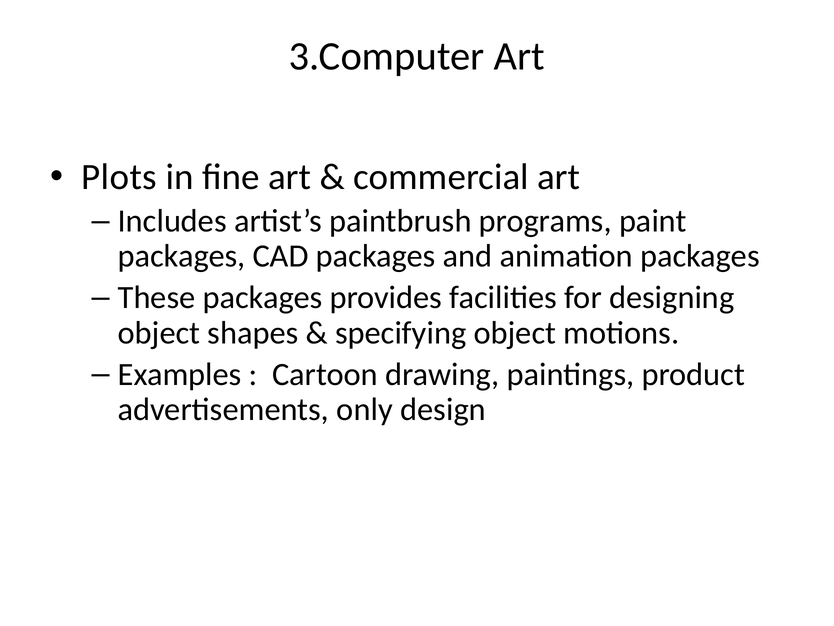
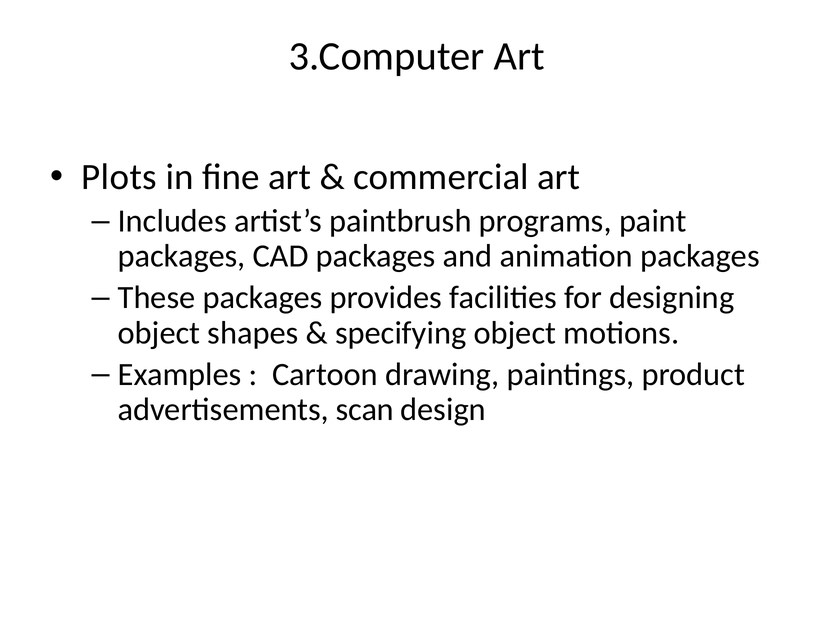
only: only -> scan (365, 409)
